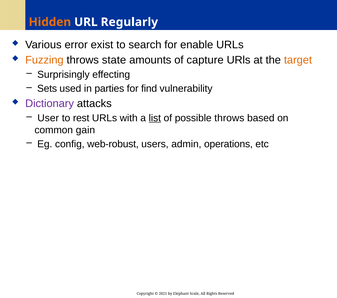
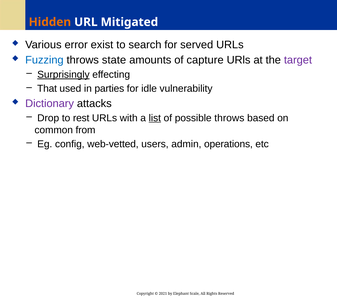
Regularly: Regularly -> Mitigated (129, 22)
enable: enable -> served (197, 45)
Fuzzing colour: orange -> blue (44, 60)
target colour: orange -> purple (298, 60)
Surprisingly underline: none -> present (63, 75)
Sets: Sets -> That (47, 89)
find: find -> idle (149, 89)
User: User -> Drop (48, 118)
gain: gain -> from (86, 130)
web-robust: web-robust -> web-vetted (113, 144)
